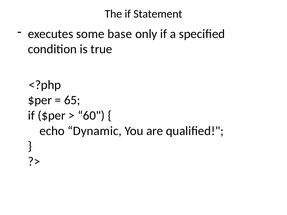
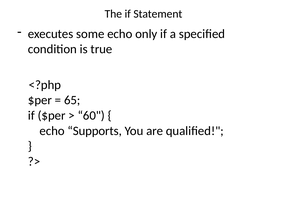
some base: base -> echo (120, 34)
Dynamic: Dynamic -> Supports (95, 131)
